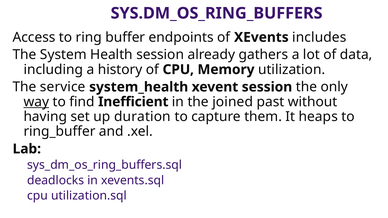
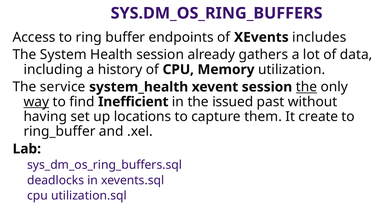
the underline: none -> present (306, 87)
joined: joined -> issued (233, 102)
duration: duration -> locations (143, 117)
heaps: heaps -> create (318, 117)
